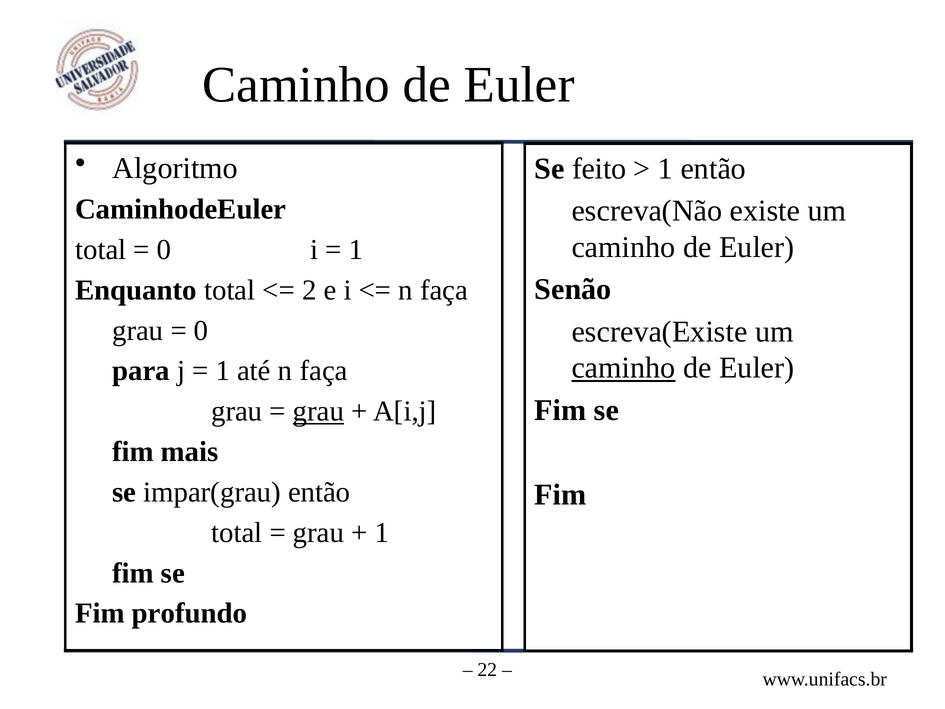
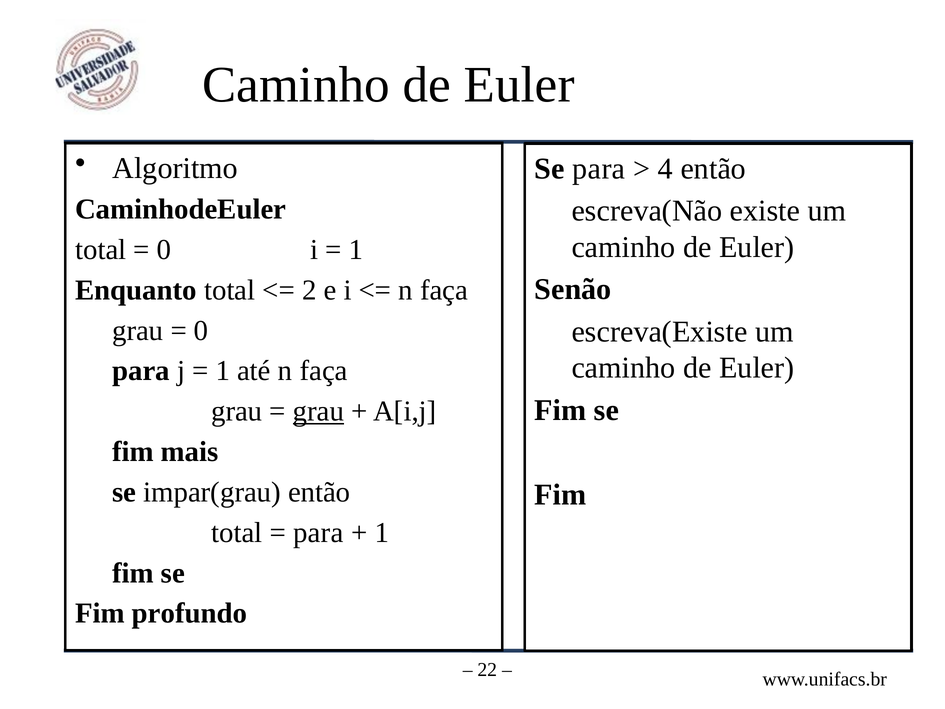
Se feito: feito -> para (599, 169)
1: 1 -> 4 (666, 169)
caminho underline: present -> none (624, 368)
grau: grau -> para (318, 532)
